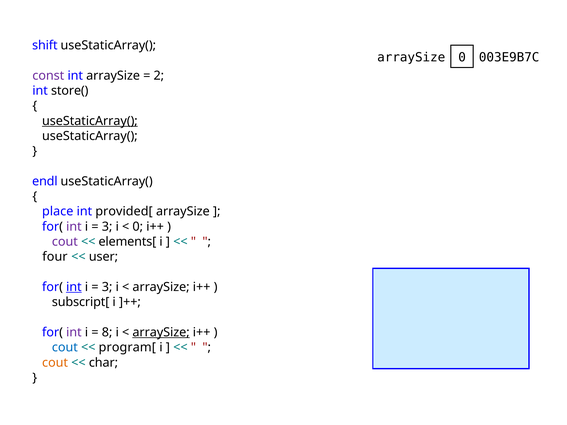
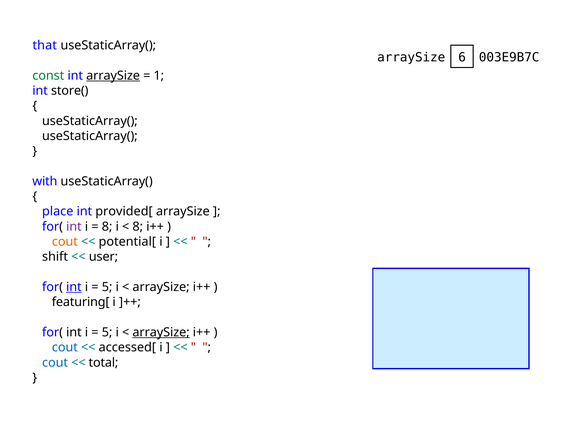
shift: shift -> that (45, 45)
arraySize 0: 0 -> 6 (462, 57)
const colour: purple -> green (48, 76)
arraySize underline: none -> present (113, 76)
2: 2 -> 1 (159, 76)
useStaticArray( underline: present -> none (90, 121)
endl: endl -> with (45, 181)
3: 3 -> 8 (107, 227)
0: 0 -> 8 (138, 227)
cout colour: purple -> orange (65, 242)
elements[: elements[ -> potential[ (127, 242)
four: four -> shift (55, 257)
3: 3 -> 5 (107, 287)
subscript[: subscript[ -> featuring[ (81, 302)
int colour: purple -> black (74, 333)
8: 8 -> 5 (107, 333)
program[: program[ -> accessed[ (127, 348)
cout colour: orange -> blue (55, 363)
char: char -> total (103, 363)
